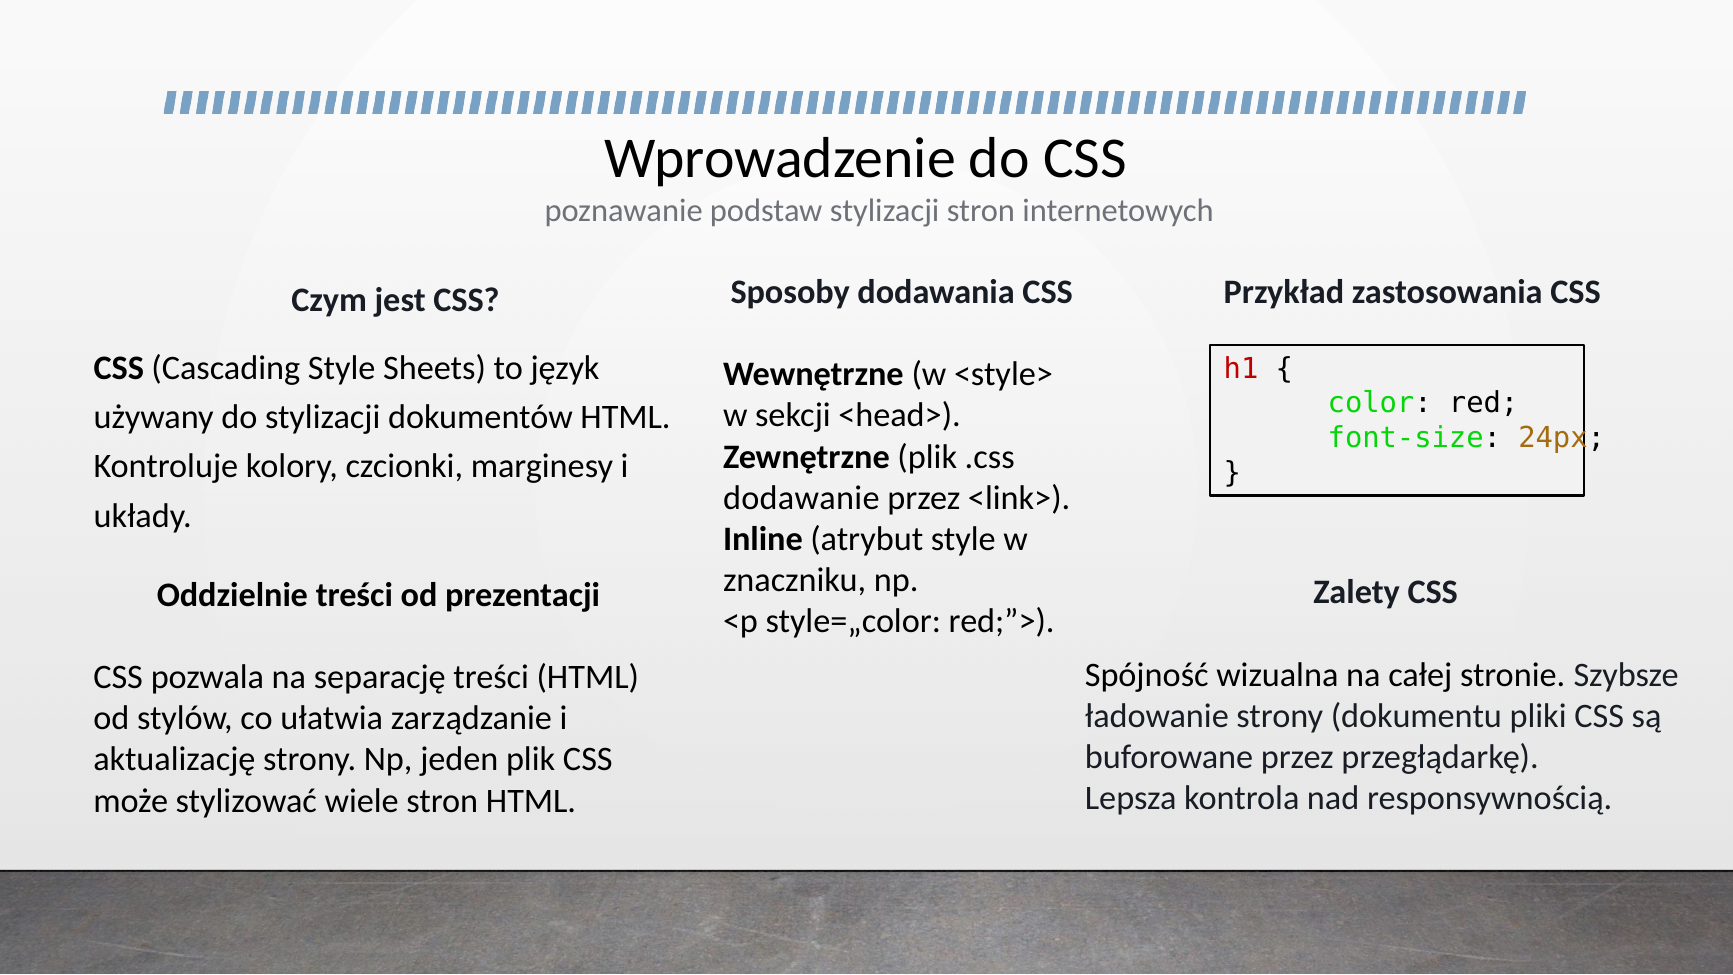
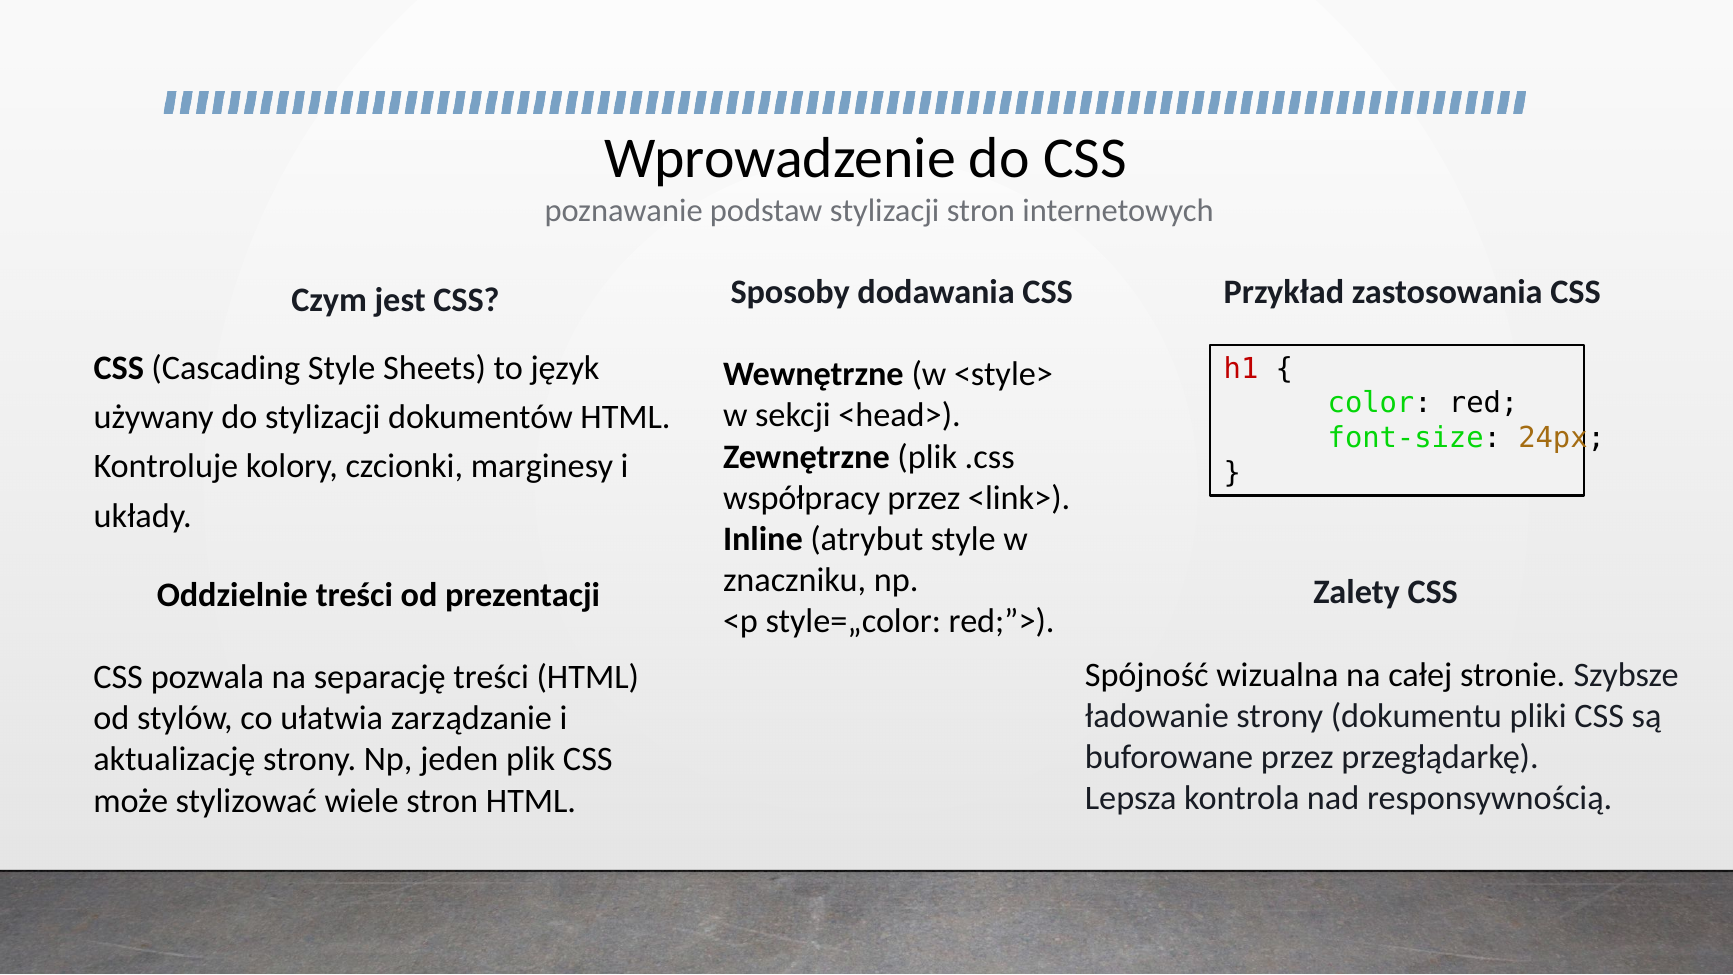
dodawanie: dodawanie -> współpracy (802, 498)
